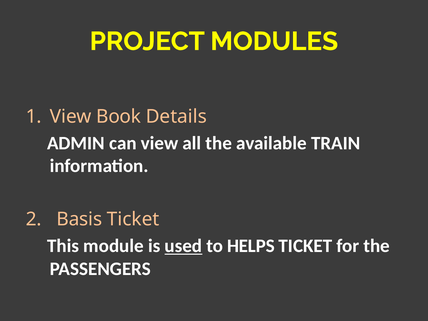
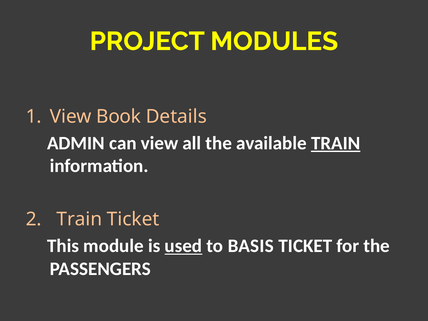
TRAIN underline: none -> present (336, 143)
2 Basis: Basis -> Train (79, 219)
HELPS: HELPS -> BASIS (251, 246)
